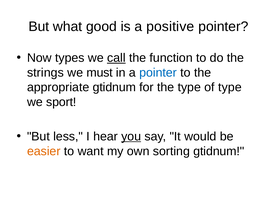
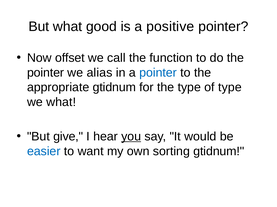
types: types -> offset (70, 58)
call underline: present -> none (116, 58)
strings: strings -> pointer (46, 73)
must: must -> alias (100, 73)
we sport: sport -> what (61, 102)
less: less -> give (68, 137)
easier colour: orange -> blue (44, 152)
